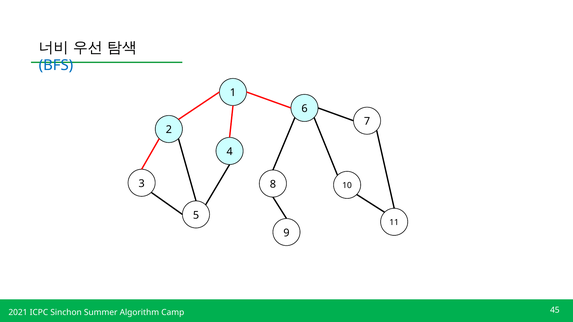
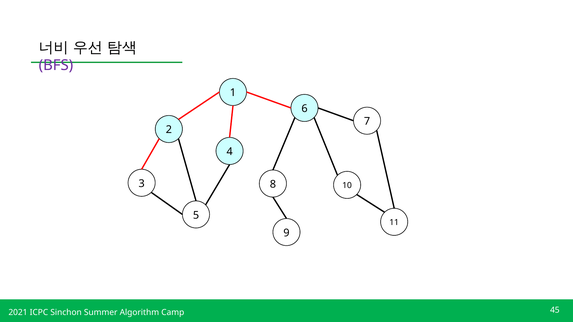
BFS colour: blue -> purple (56, 65)
